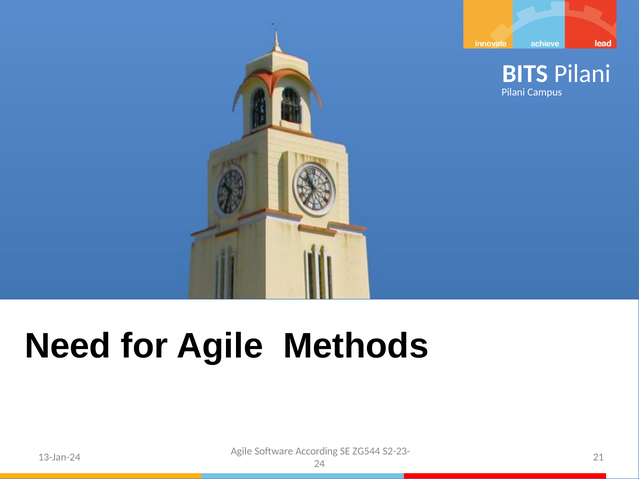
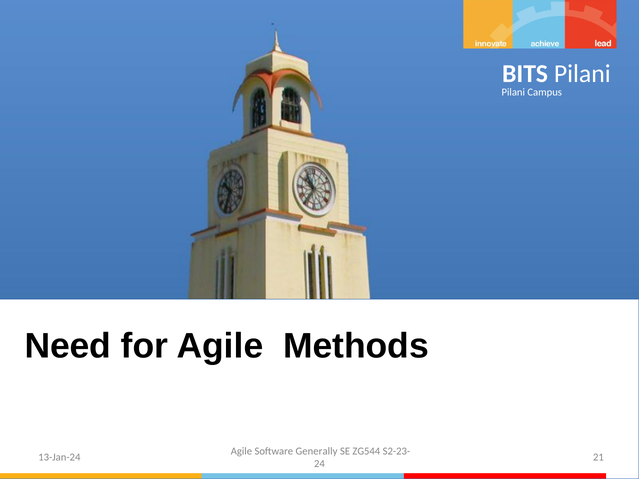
According: According -> Generally (317, 451)
